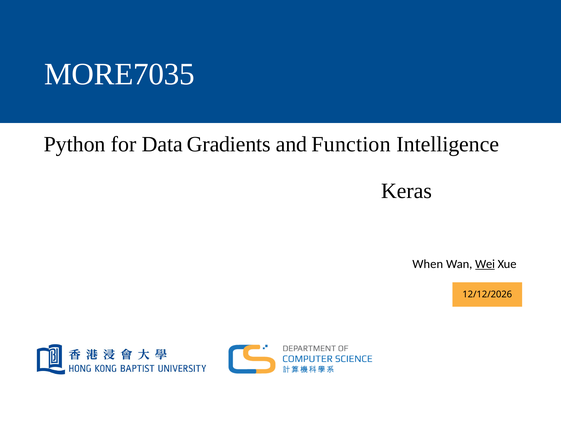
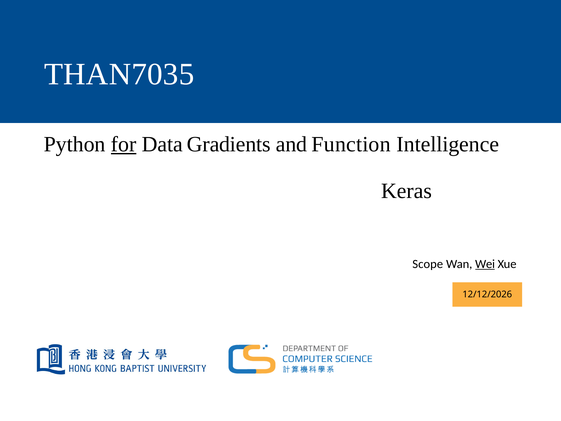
MORE7035: MORE7035 -> THAN7035 (119, 74)
for underline: none -> present (124, 144)
When: When -> Scope (428, 264)
